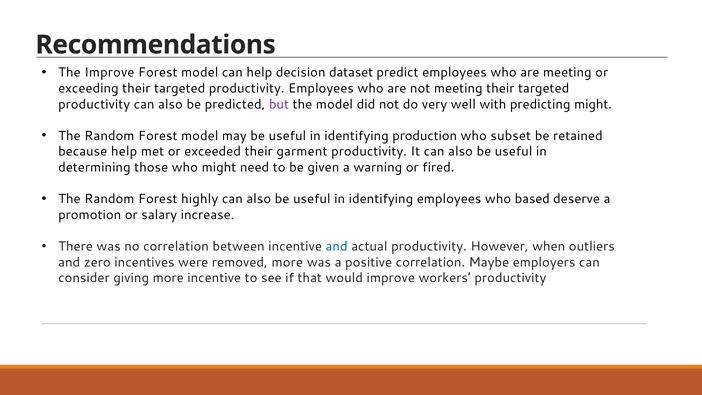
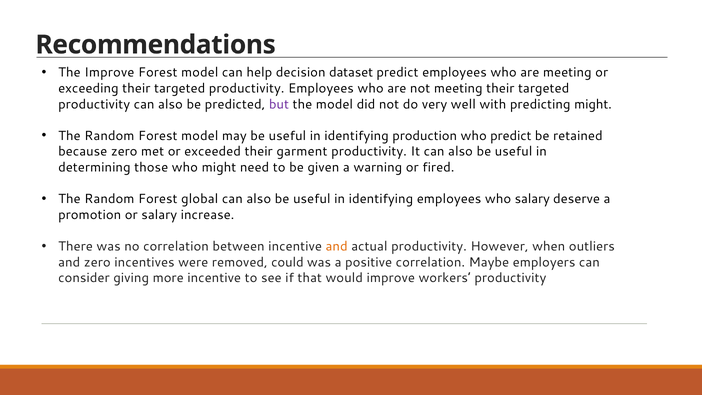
who subset: subset -> predict (511, 136)
because help: help -> zero (124, 152)
highly: highly -> global (200, 199)
who based: based -> salary (532, 199)
and colour: blue -> orange (337, 246)
removed more: more -> could (287, 262)
